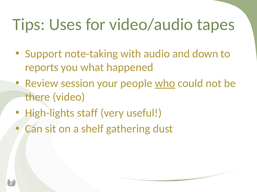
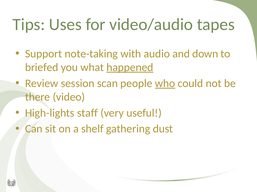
reports: reports -> briefed (42, 68)
happened underline: none -> present (130, 68)
your: your -> scan (107, 84)
